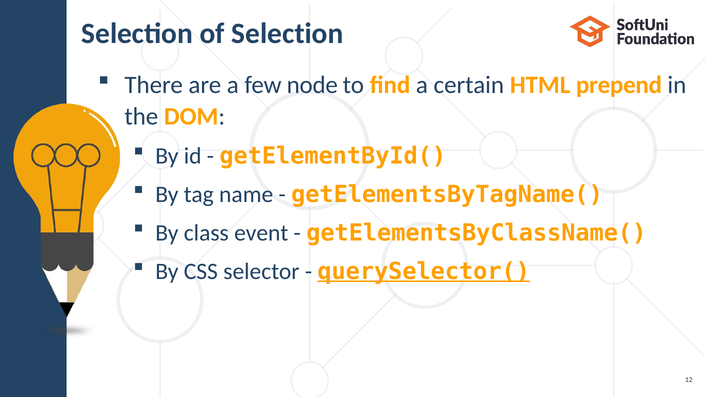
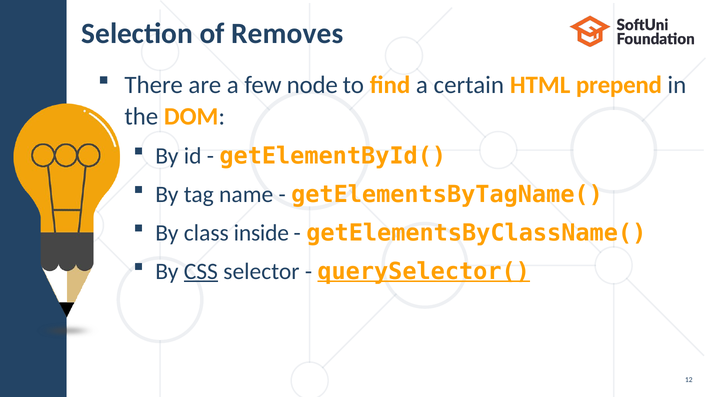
of Selection: Selection -> Removes (287, 33)
event: event -> inside (261, 233)
CSS underline: none -> present (201, 271)
